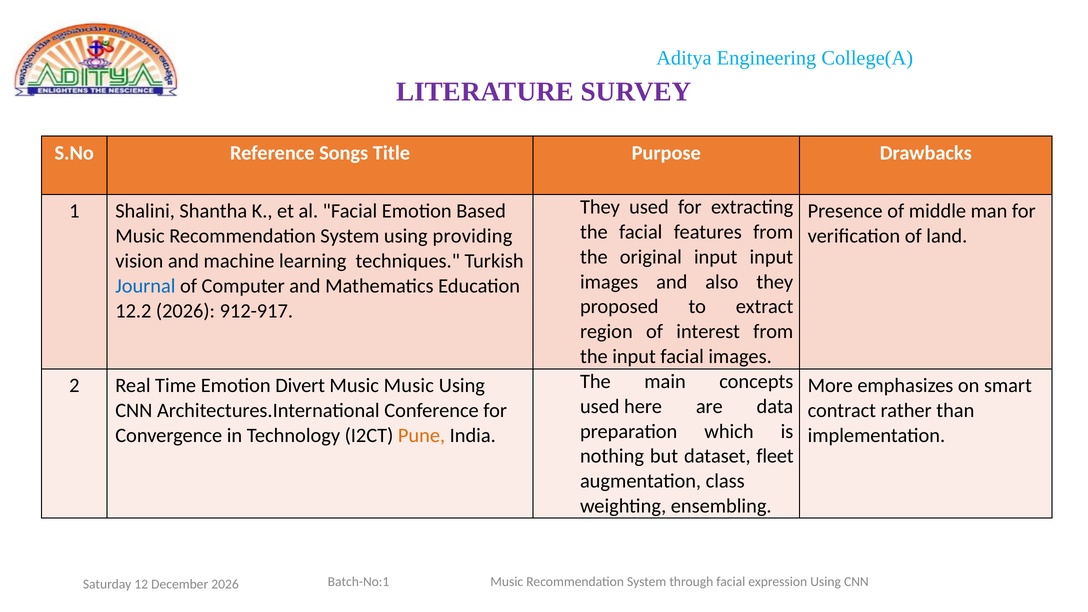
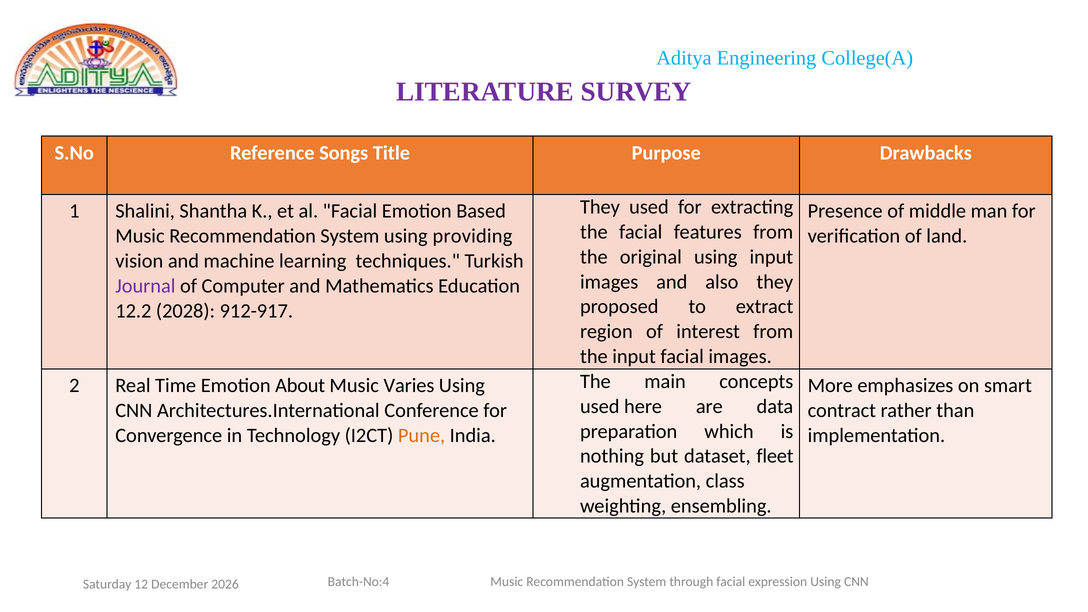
original input: input -> using (716, 257)
Journal colour: blue -> purple (145, 286)
12.2 2026: 2026 -> 2028 (186, 311)
Divert: Divert -> About (300, 386)
Music Music: Music -> Varies (409, 386)
Batch-No:1: Batch-No:1 -> Batch-No:4 (359, 582)
